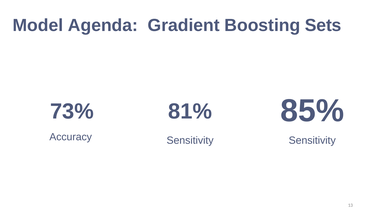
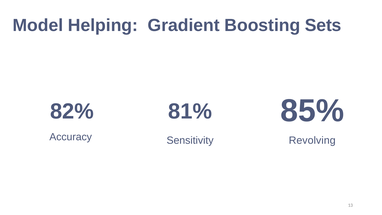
Agenda: Agenda -> Helping (103, 25)
73%: 73% -> 82% (72, 111)
Sensitivity Sensitivity: Sensitivity -> Revolving (312, 140)
